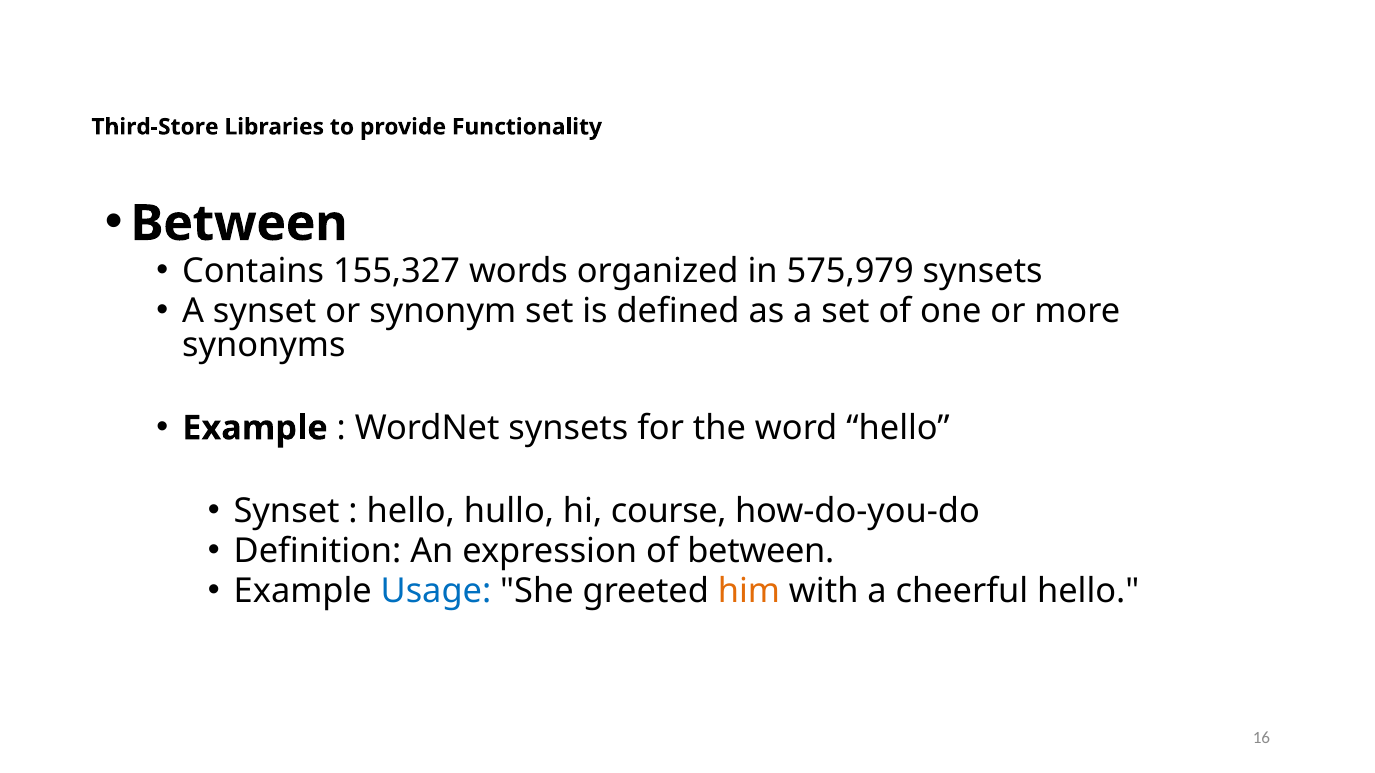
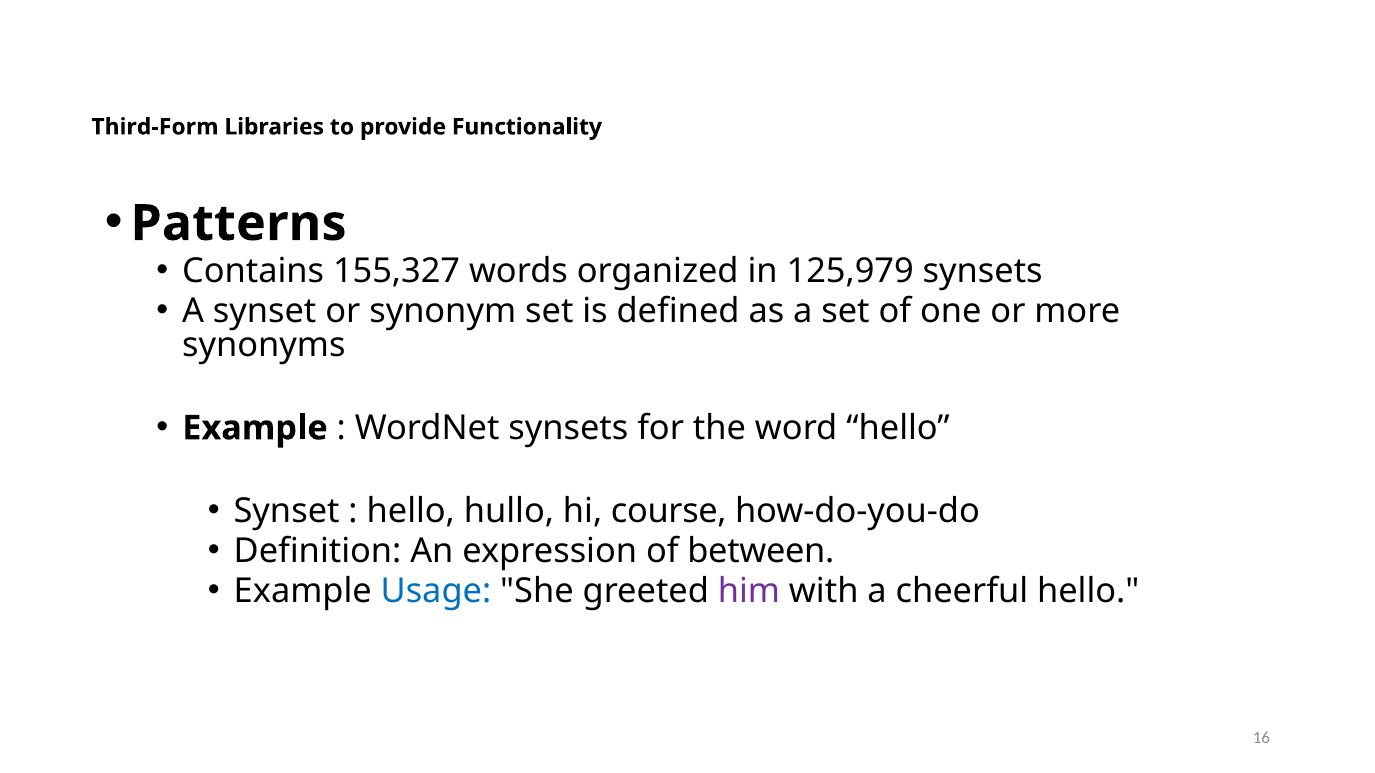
Third-Store: Third-Store -> Third-Form (155, 127)
Between: Between -> Patterns (239, 224)
575,979: 575,979 -> 125,979 (850, 272)
him colour: orange -> purple (749, 591)
